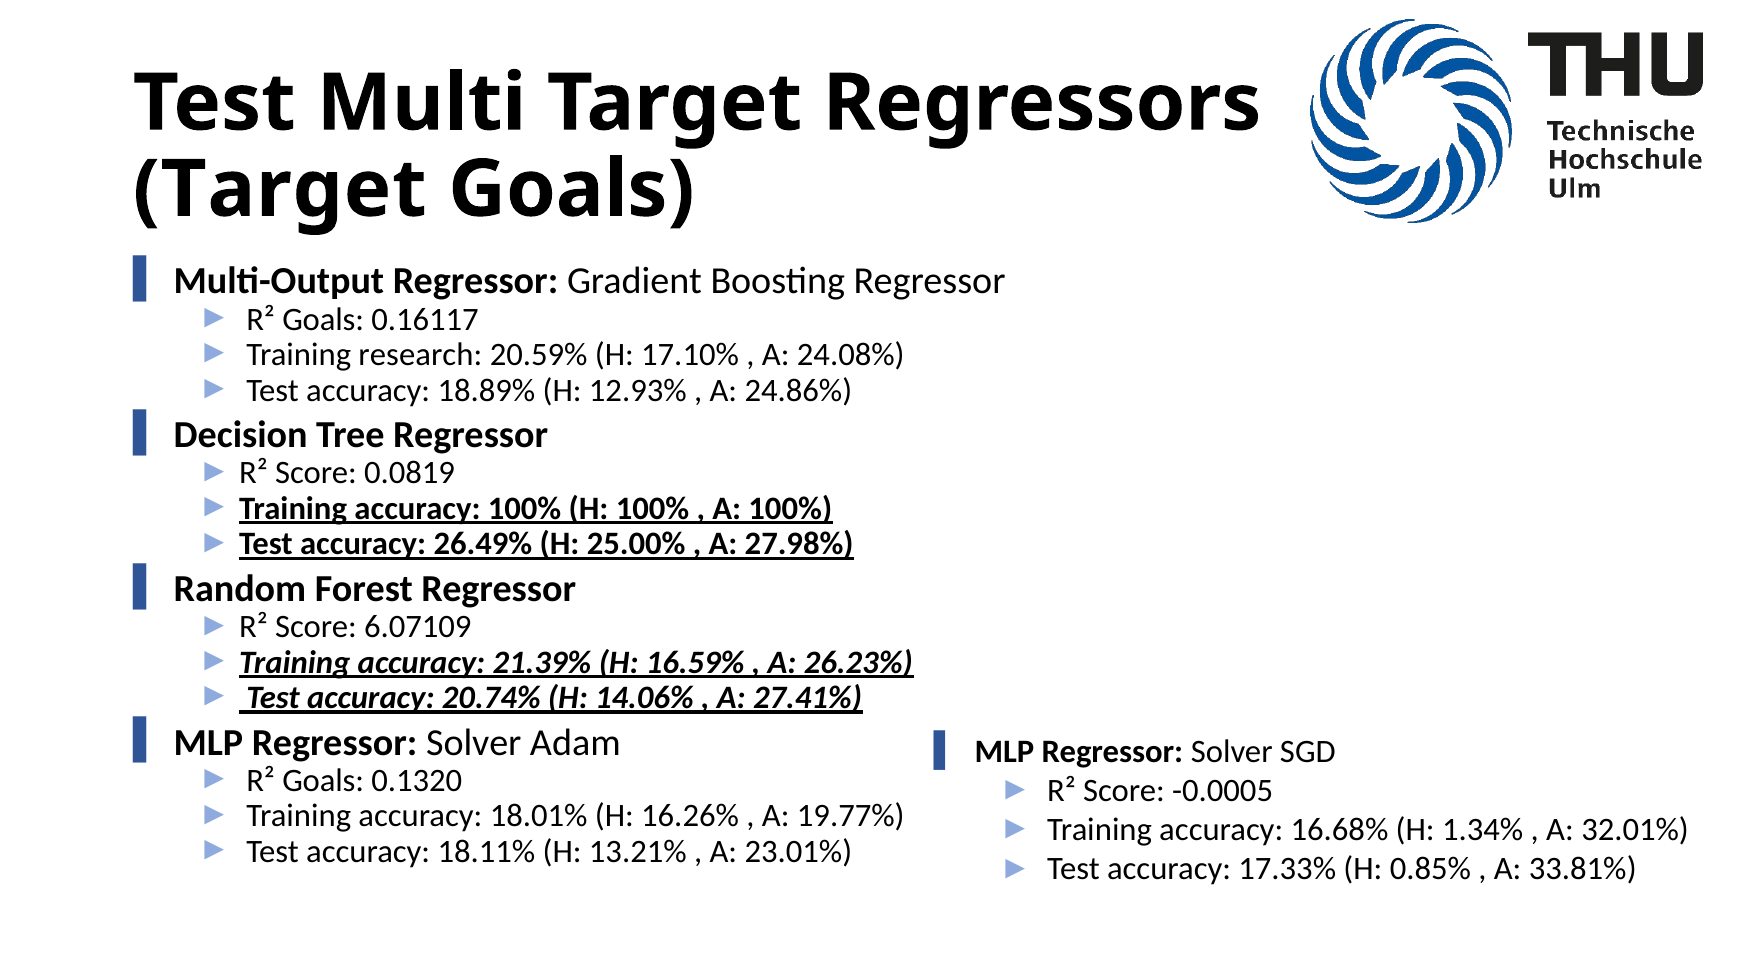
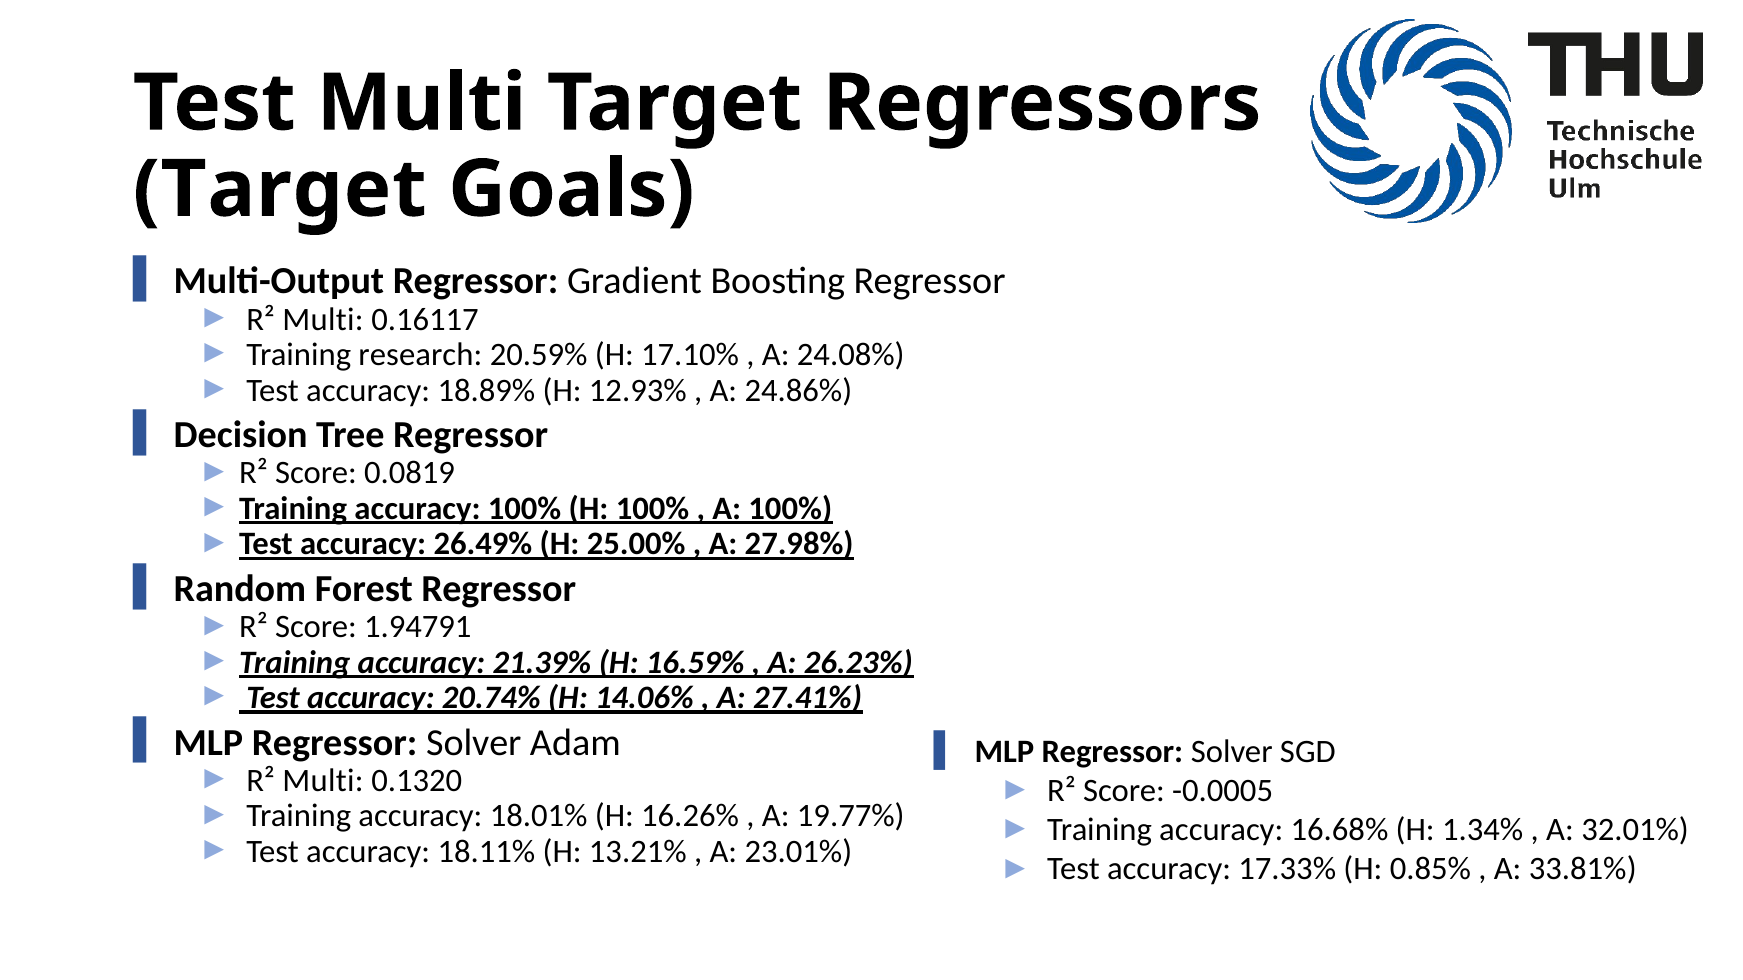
Goals: Goals -> Multi (323, 319)
6.07109: 6.07109 -> 1.94791 (418, 627)
Goals: Goals -> Multi (323, 781)
